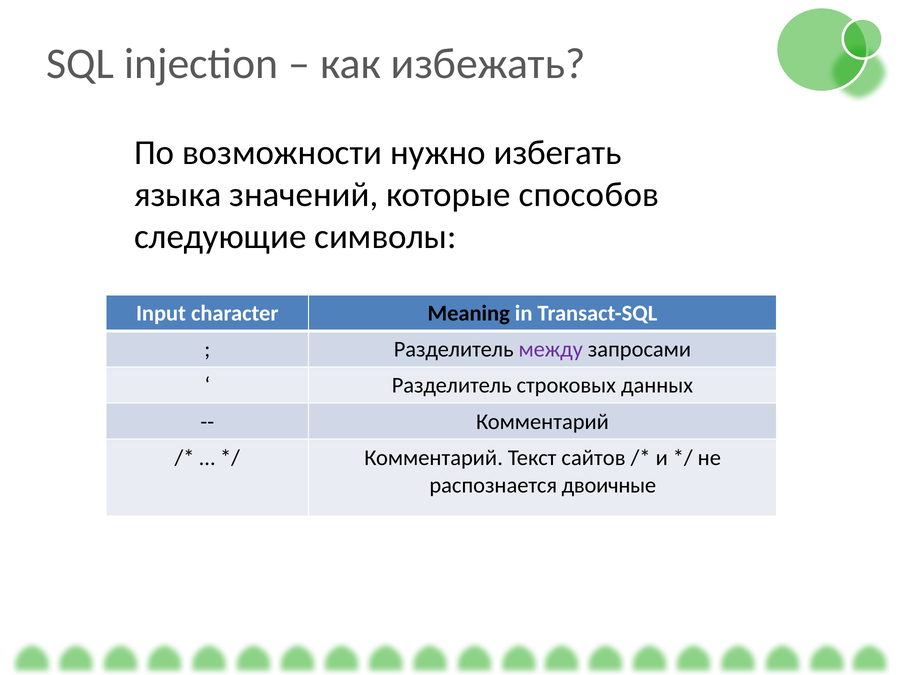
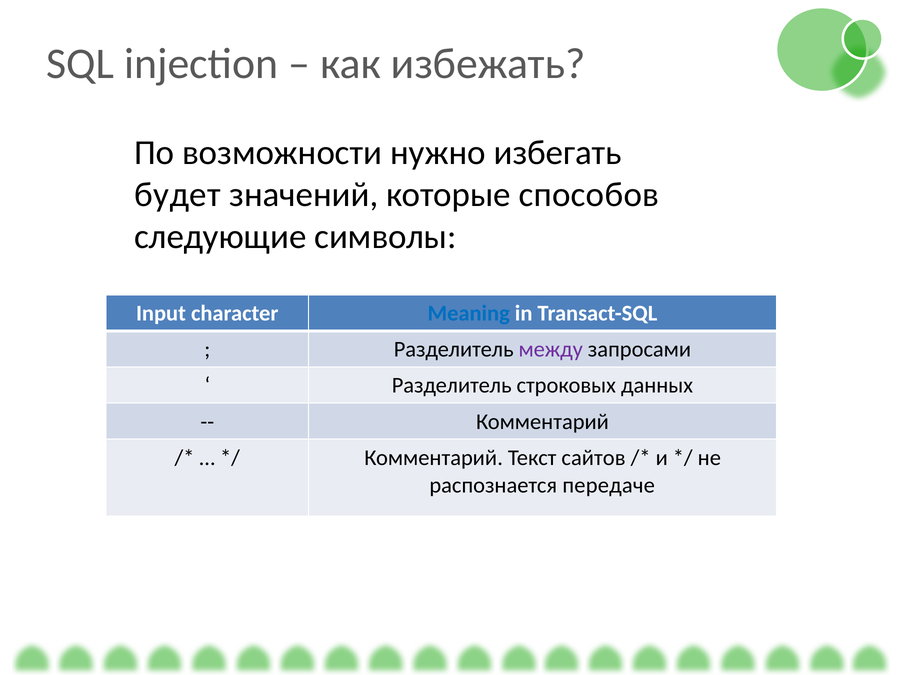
языка: языка -> будет (178, 195)
Meaning colour: black -> blue (469, 313)
двоичные: двоичные -> передаче (609, 485)
